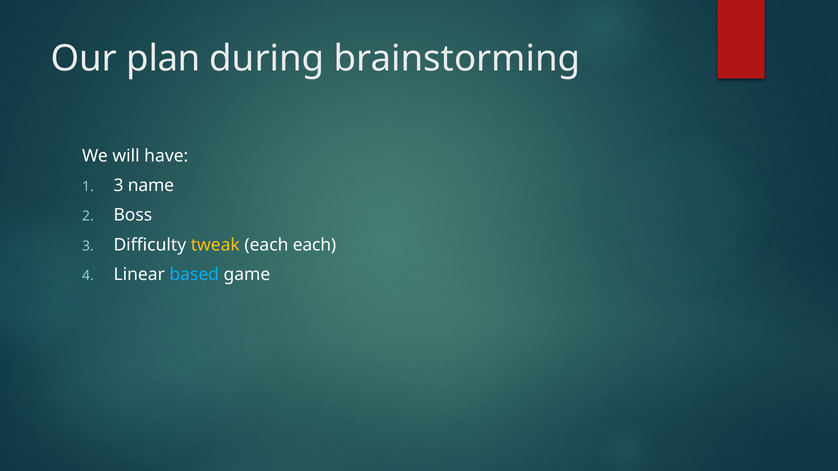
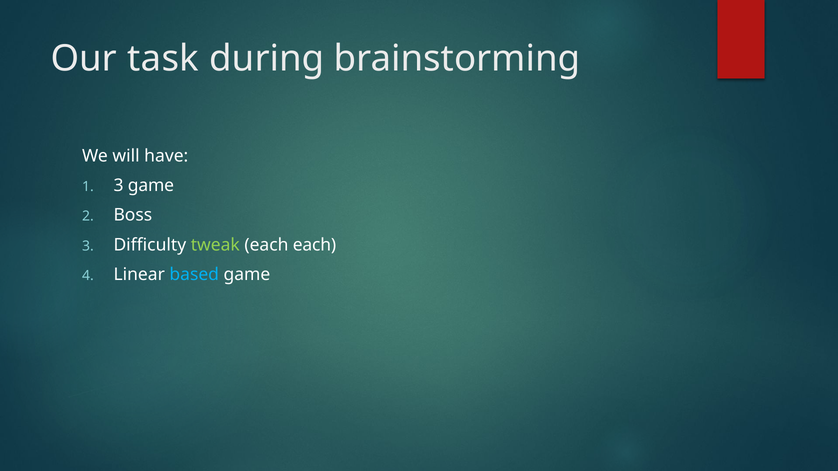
plan: plan -> task (163, 59)
3 name: name -> game (151, 186)
tweak colour: yellow -> light green (215, 245)
